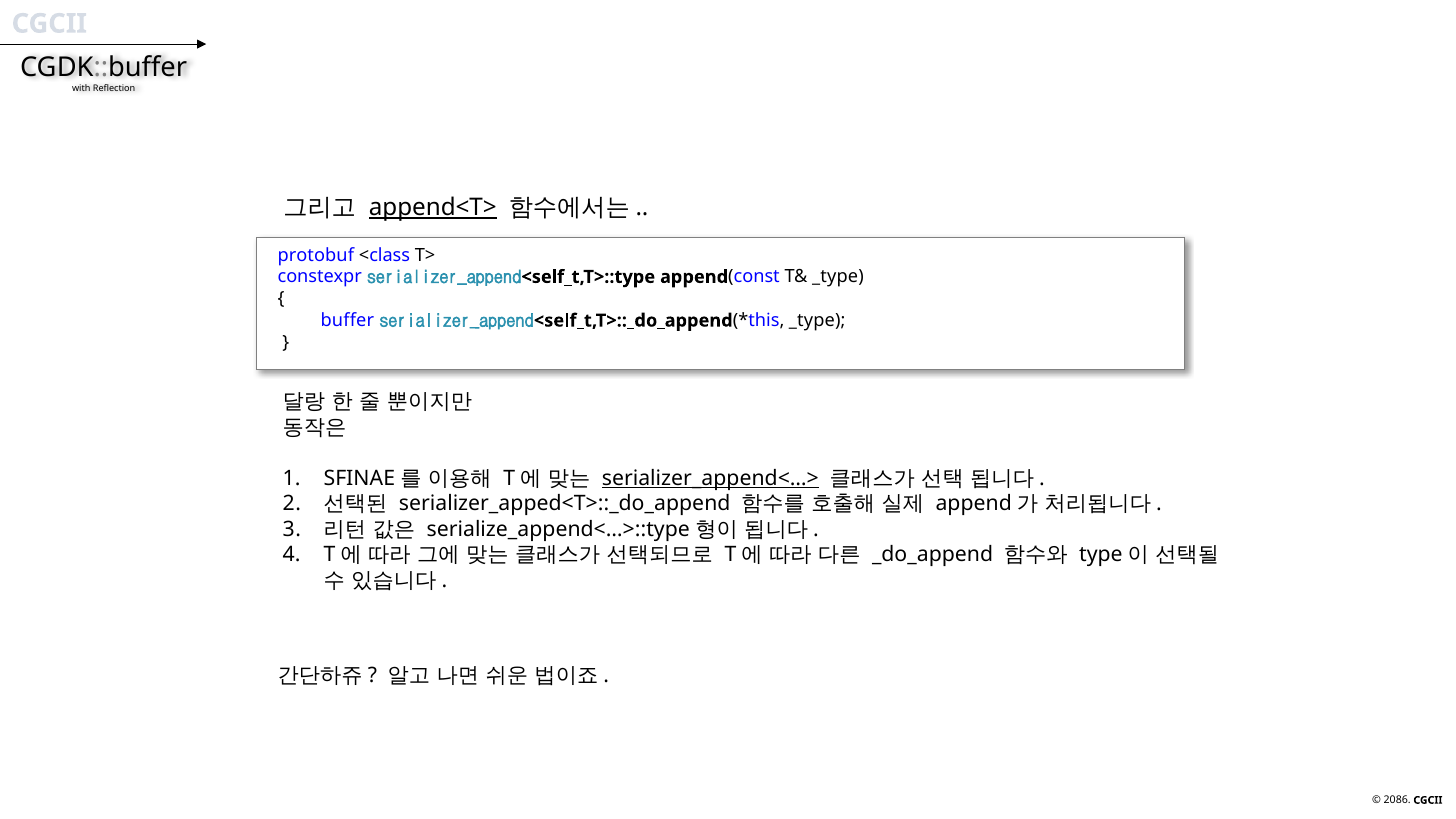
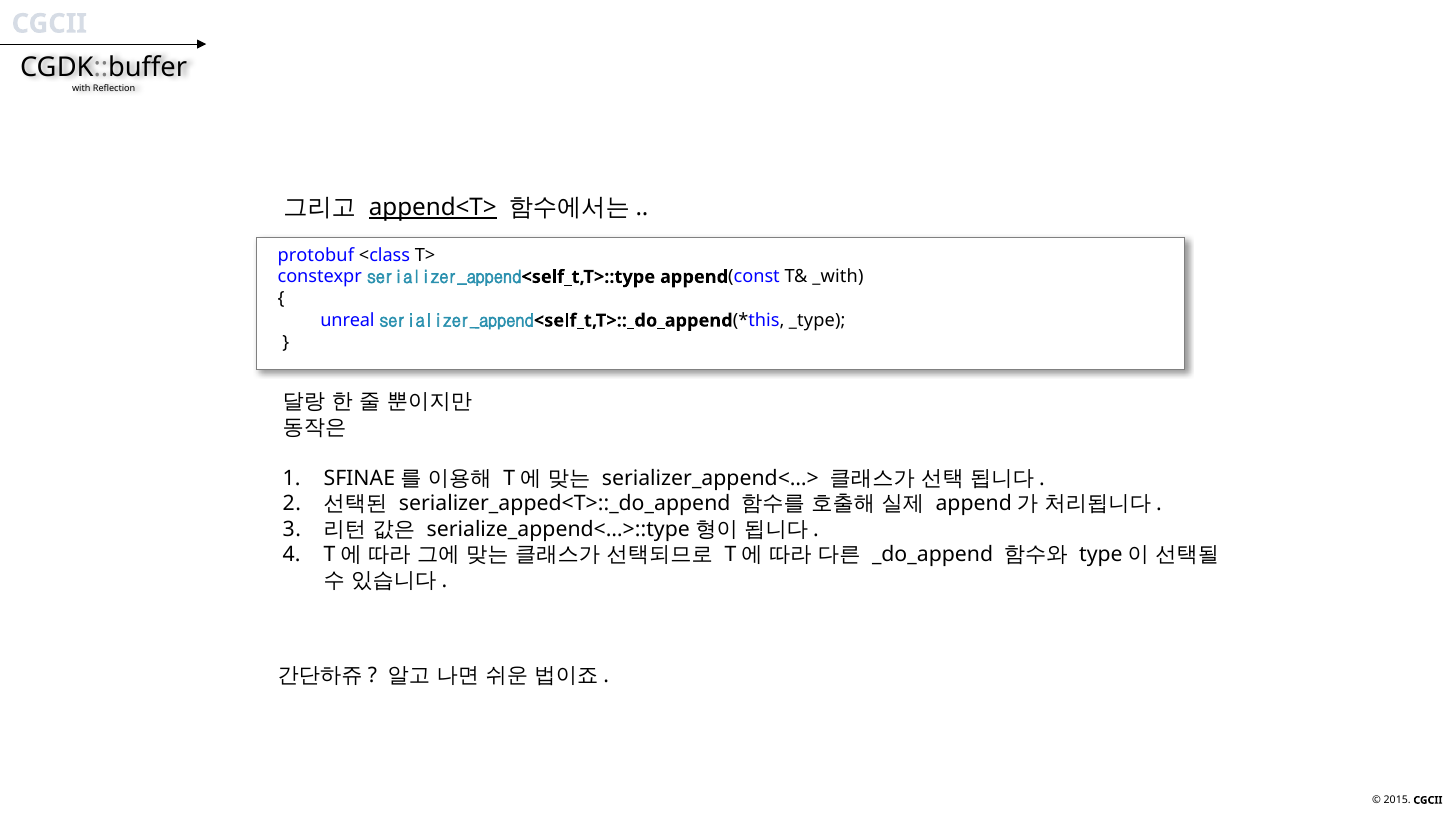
T& _type: _type -> _with (838, 277)
buffer: buffer -> unreal (348, 321)
serializer_append<…> underline: present -> none (710, 478)
2086: 2086 -> 2015 (1397, 800)
